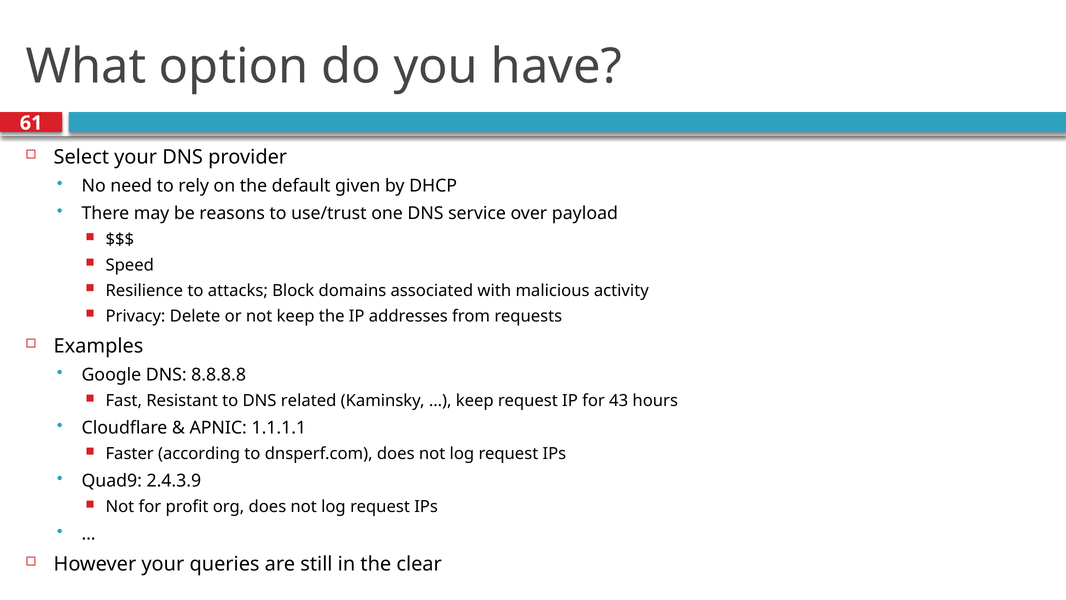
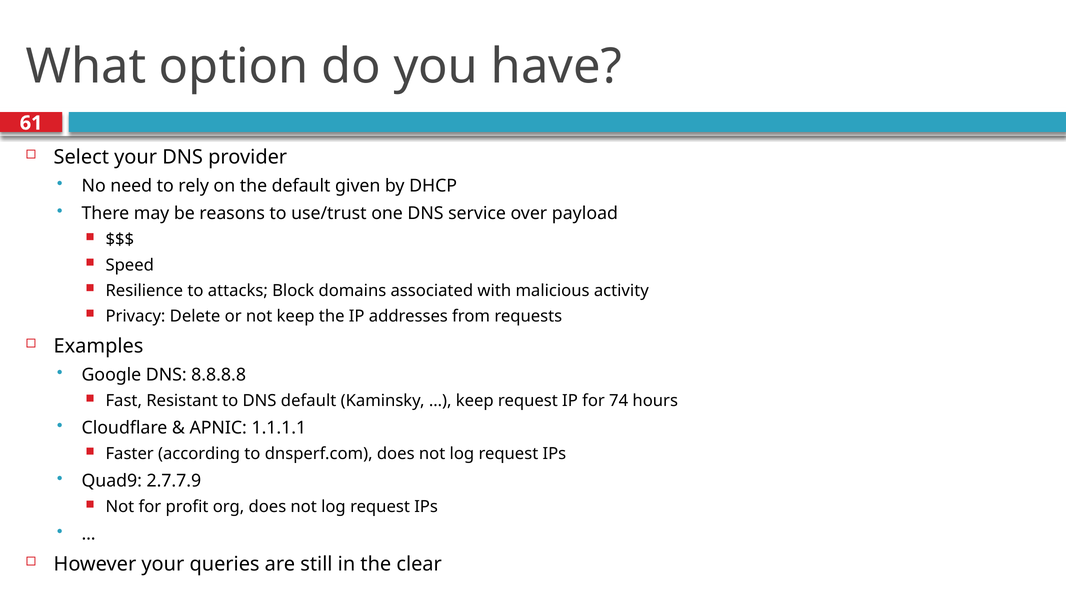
DNS related: related -> default (309, 401)
43: 43 -> 74 (619, 401)
2.4.3.9: 2.4.3.9 -> 2.7.7.9 (174, 480)
